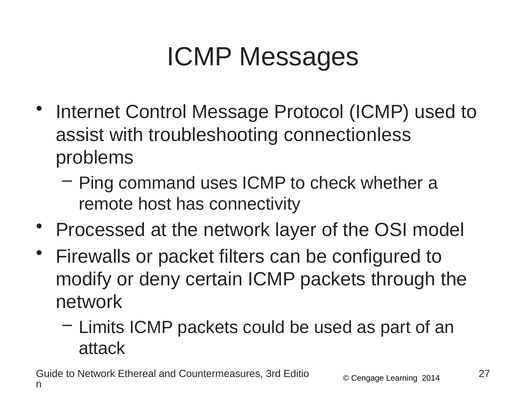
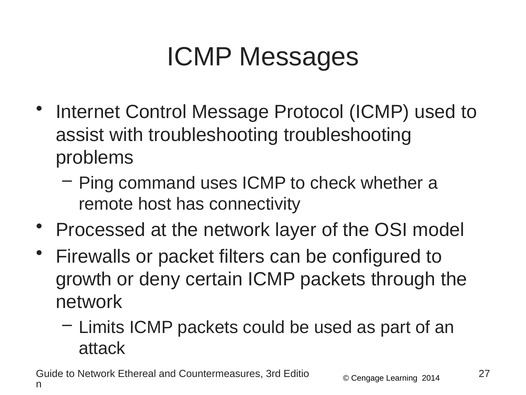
troubleshooting connectionless: connectionless -> troubleshooting (348, 135)
modify: modify -> growth (84, 279)
